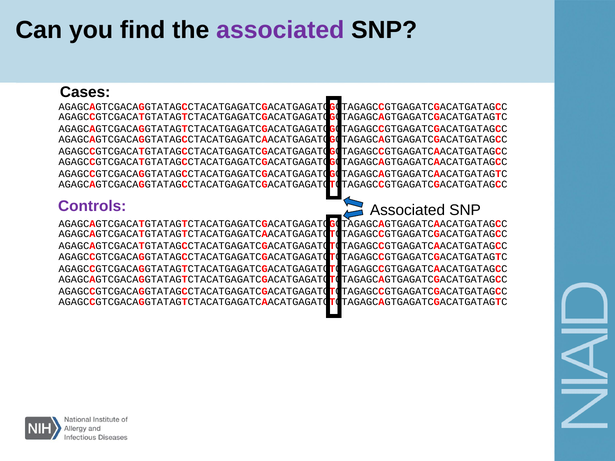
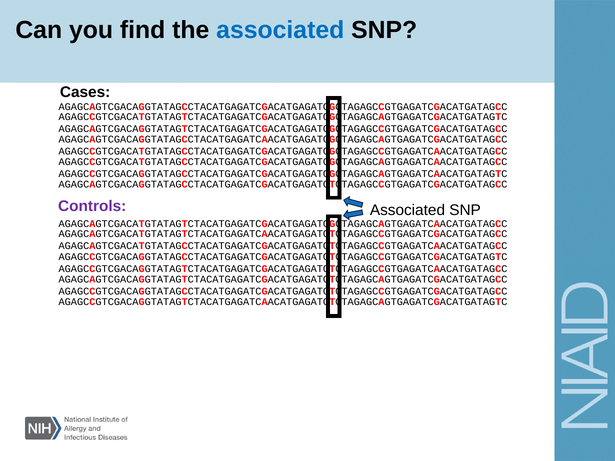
associated colour: purple -> blue (280, 30)
